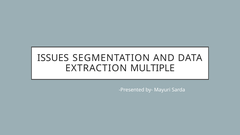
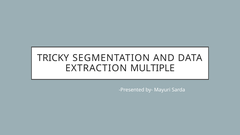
ISSUES: ISSUES -> TRICKY (53, 58)
